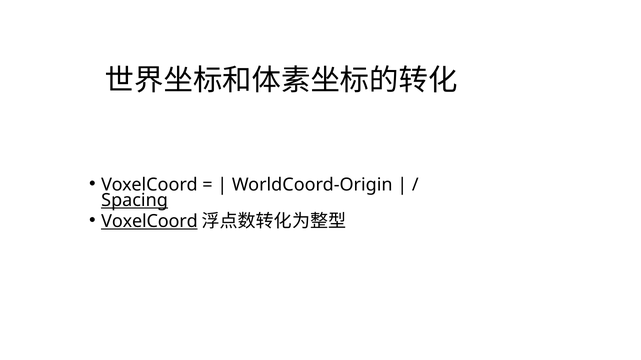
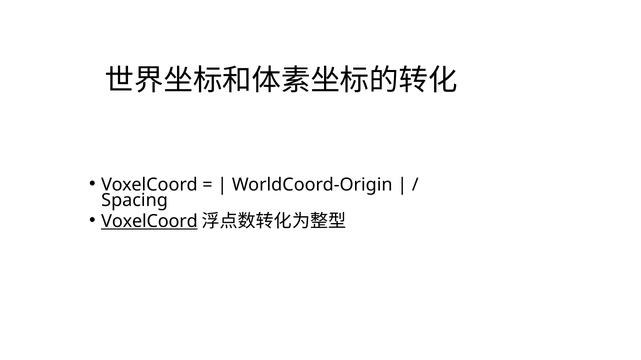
Spacing underline: present -> none (135, 201)
